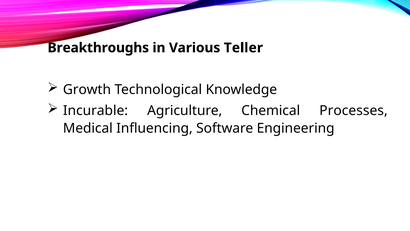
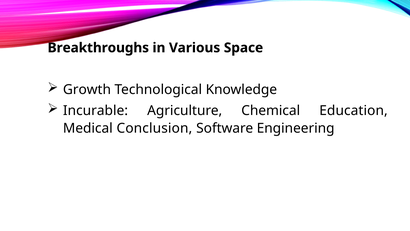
Teller: Teller -> Space (243, 48)
Processes: Processes -> Education (354, 111)
Influencing: Influencing -> Conclusion (154, 128)
